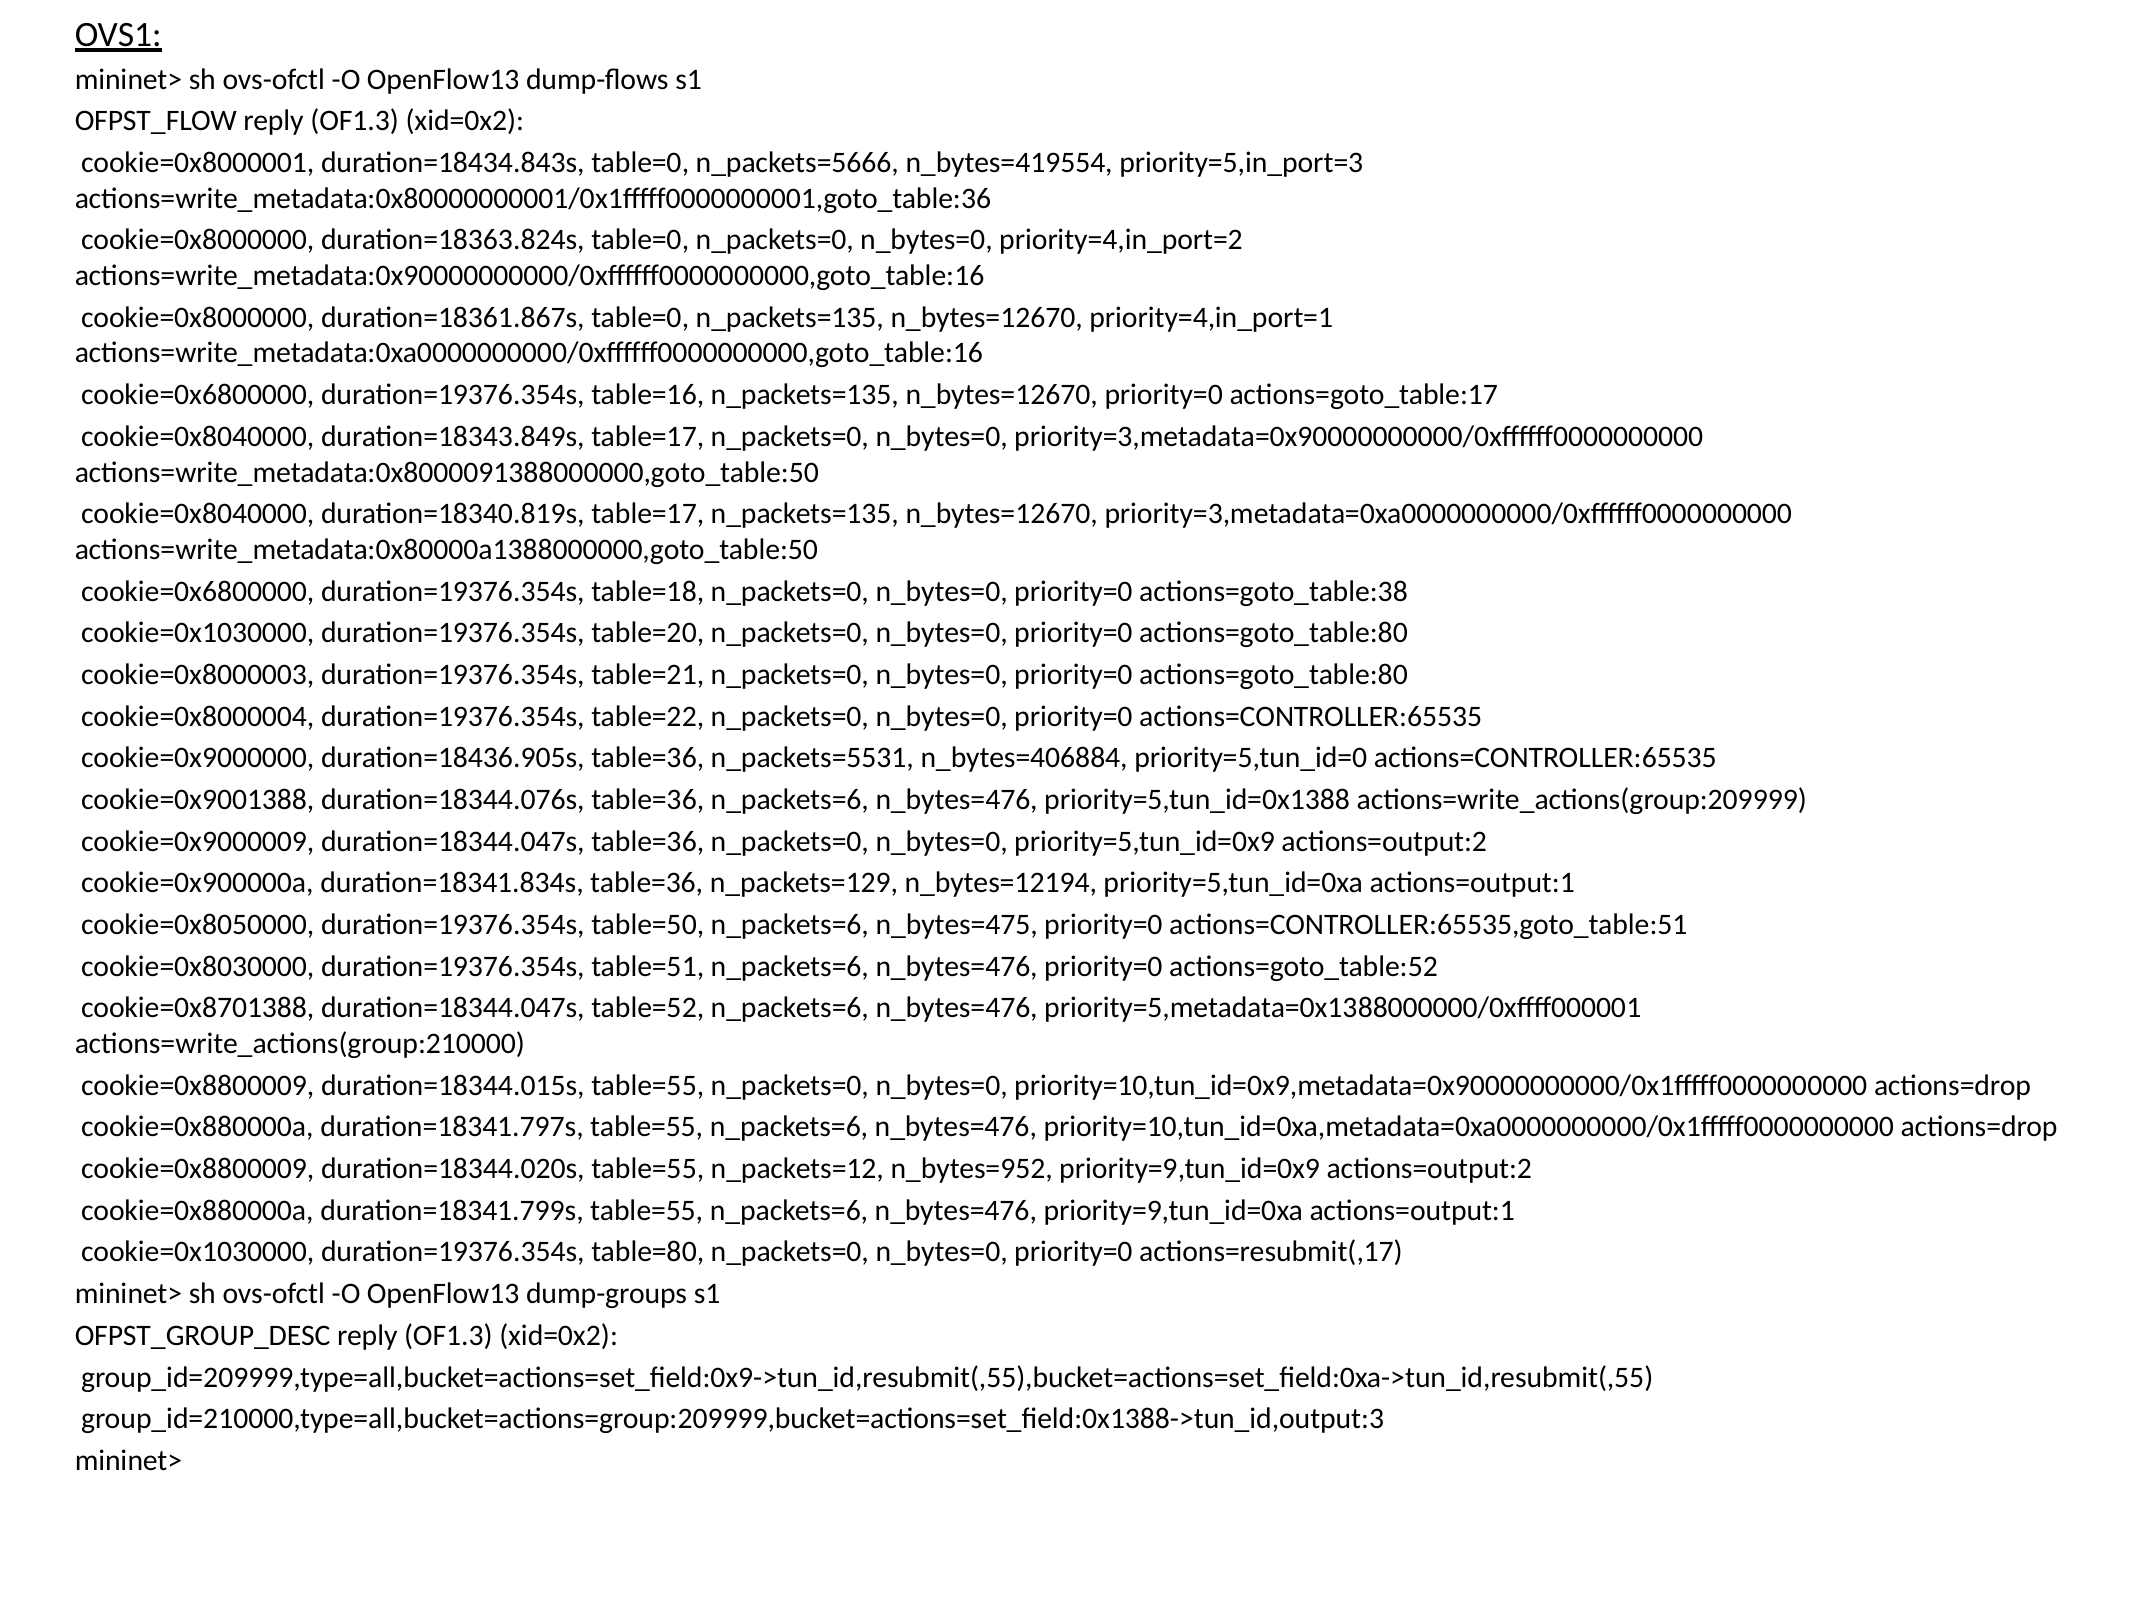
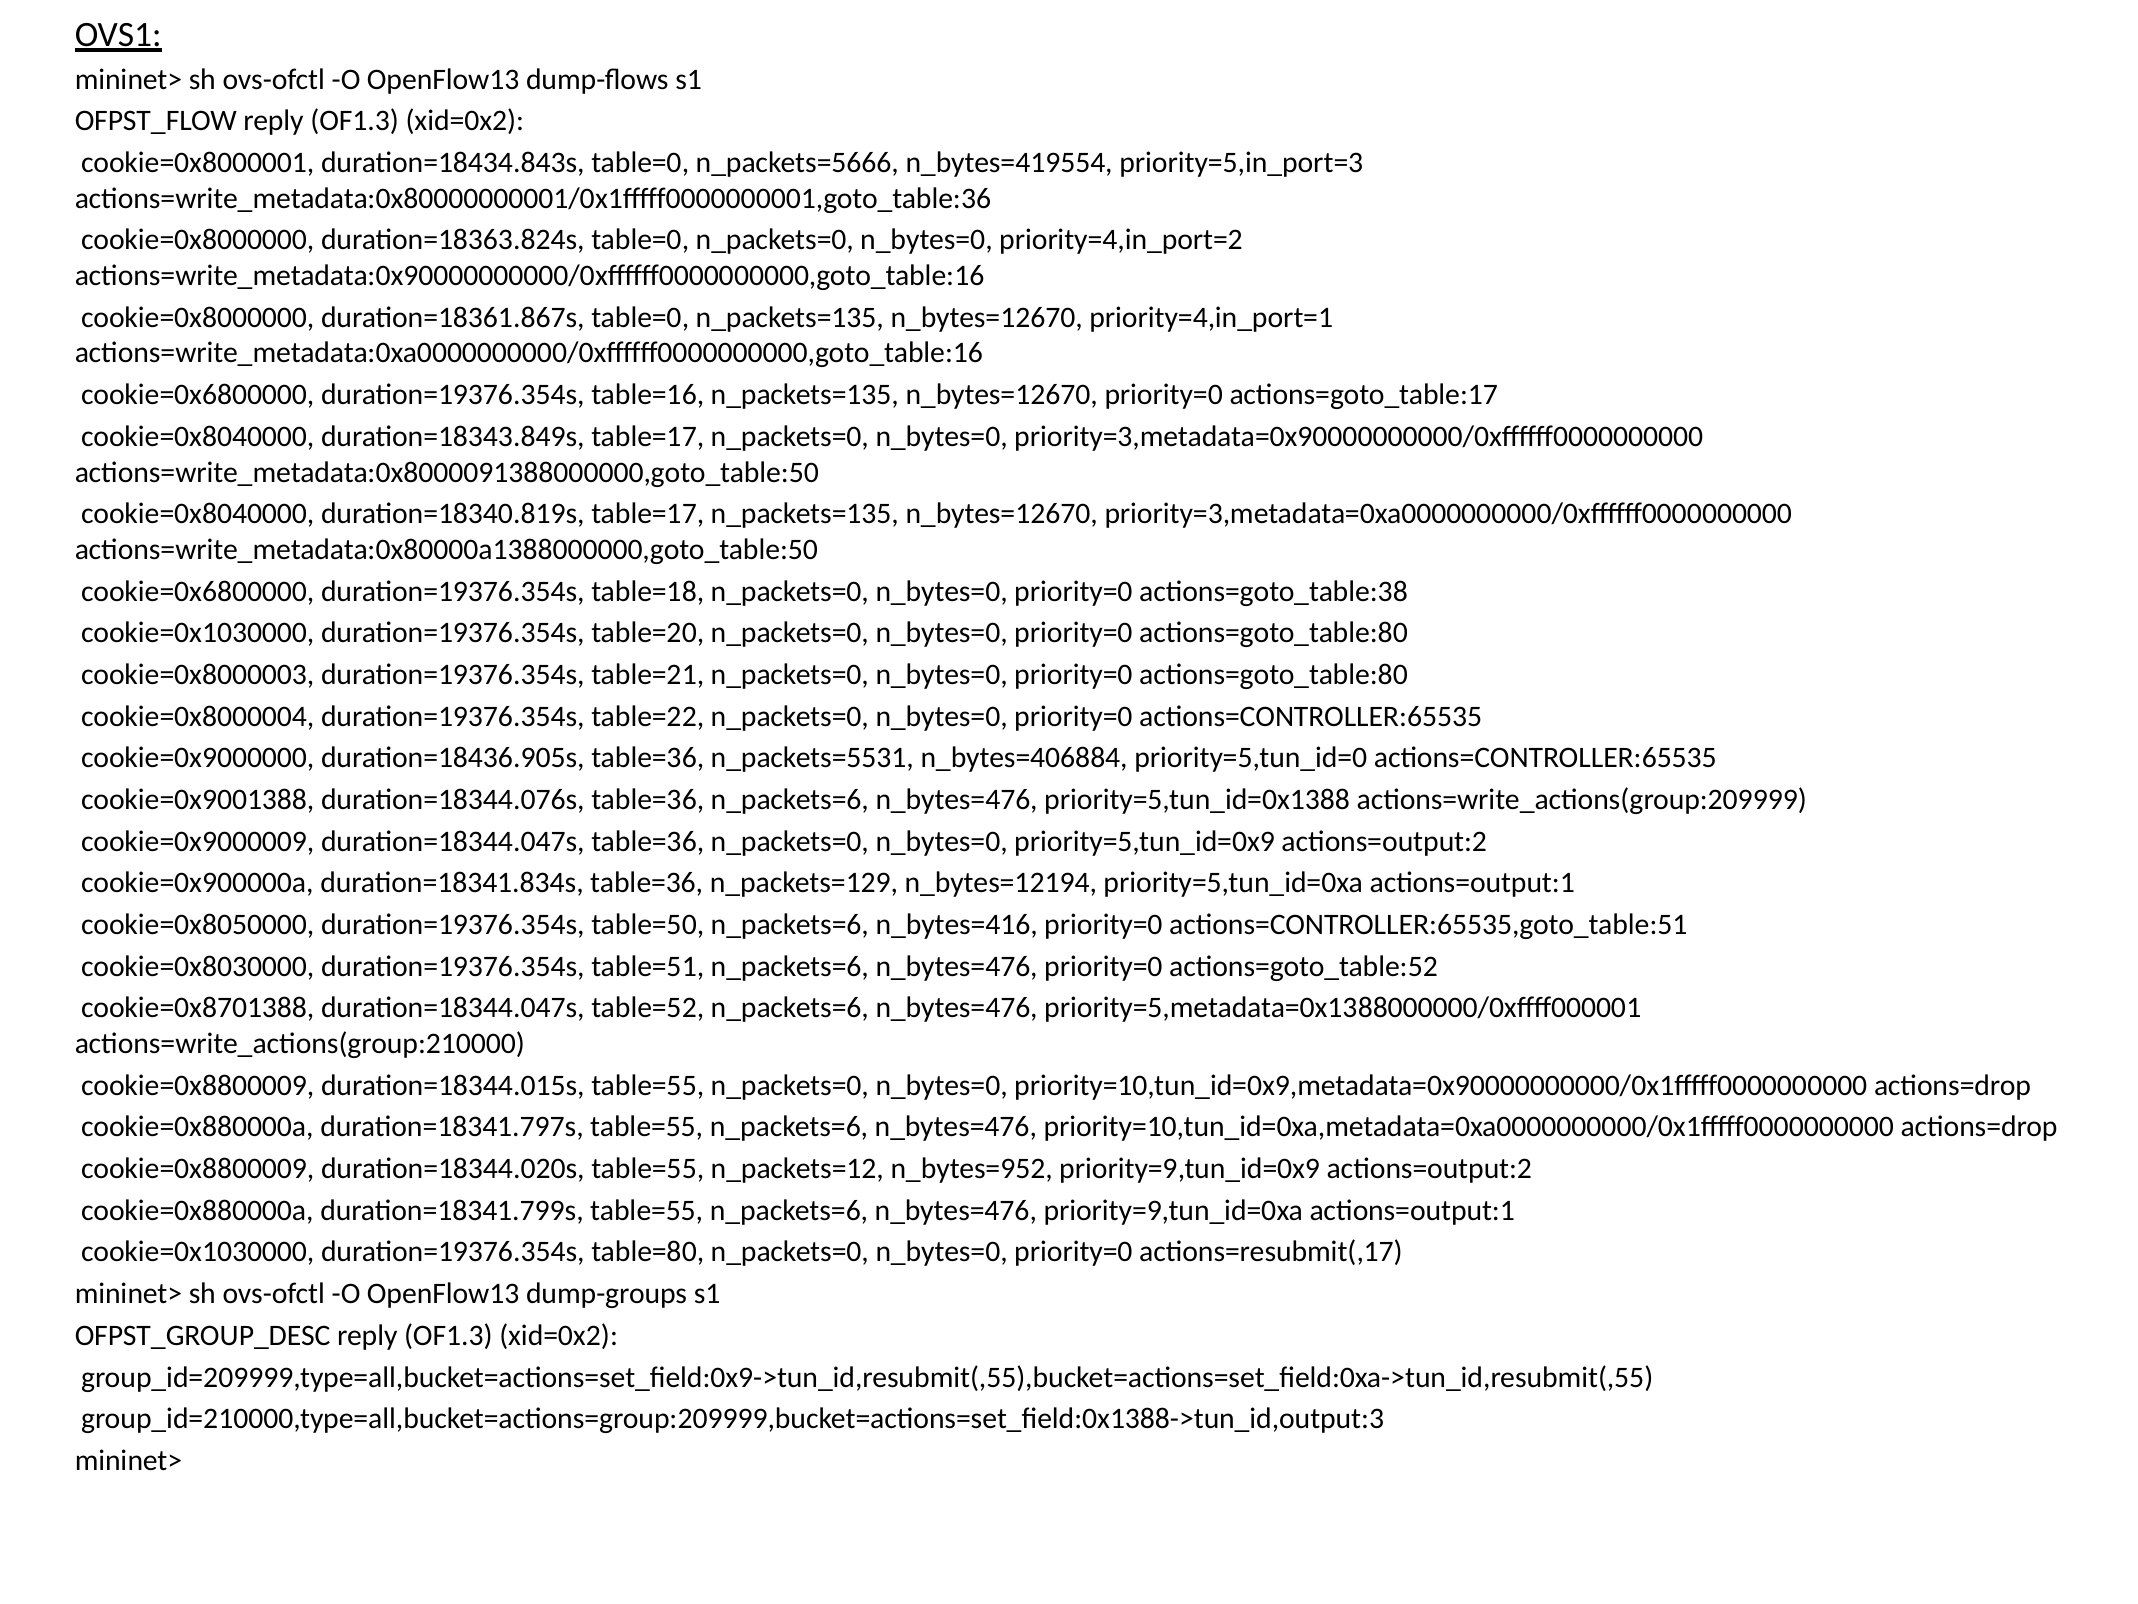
n_bytes=475: n_bytes=475 -> n_bytes=416 (957, 924)
